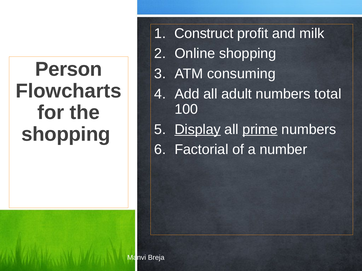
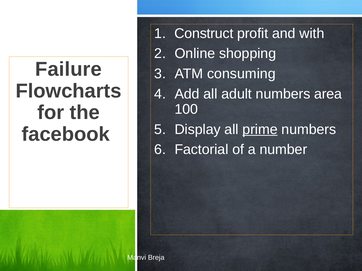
milk: milk -> with (312, 33)
Person: Person -> Failure (68, 69)
total: total -> area (328, 94)
Display underline: present -> none (198, 130)
shopping: shopping -> facebook (66, 135)
